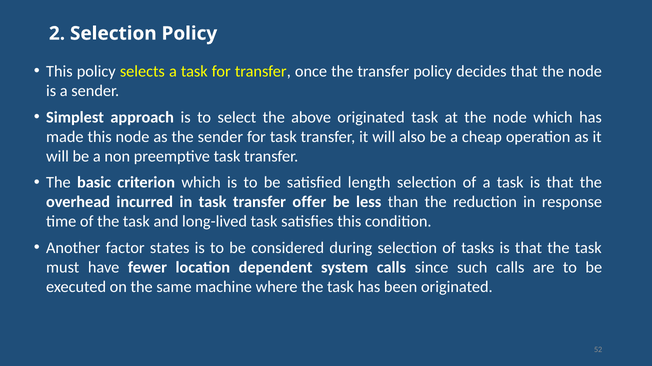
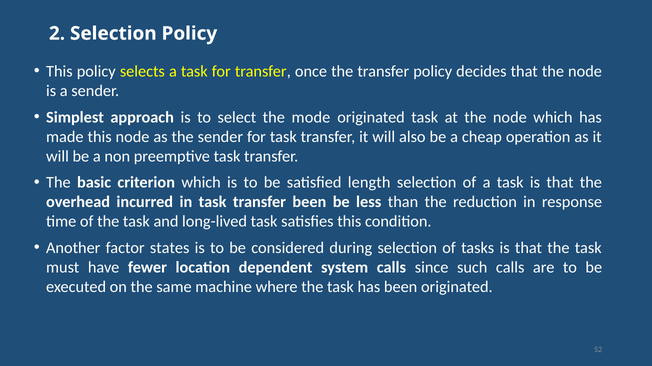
above: above -> mode (311, 117)
transfer offer: offer -> been (309, 202)
